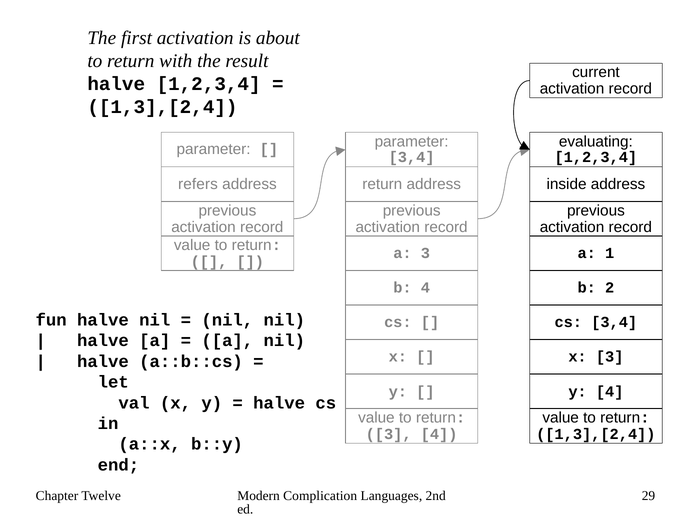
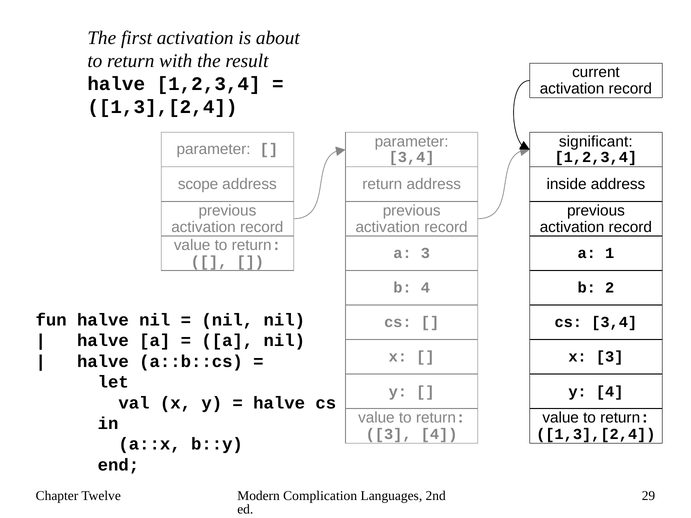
evaluating: evaluating -> significant (596, 142)
refers: refers -> scope (198, 184)
